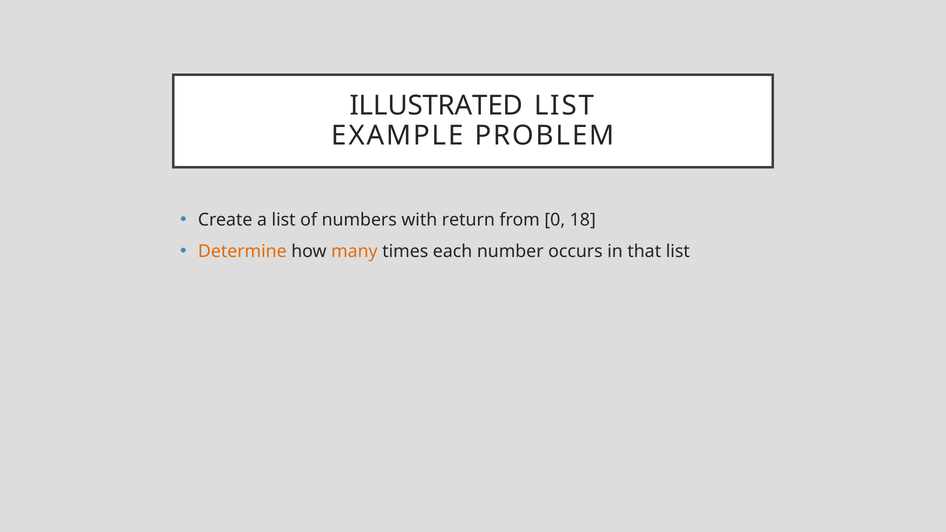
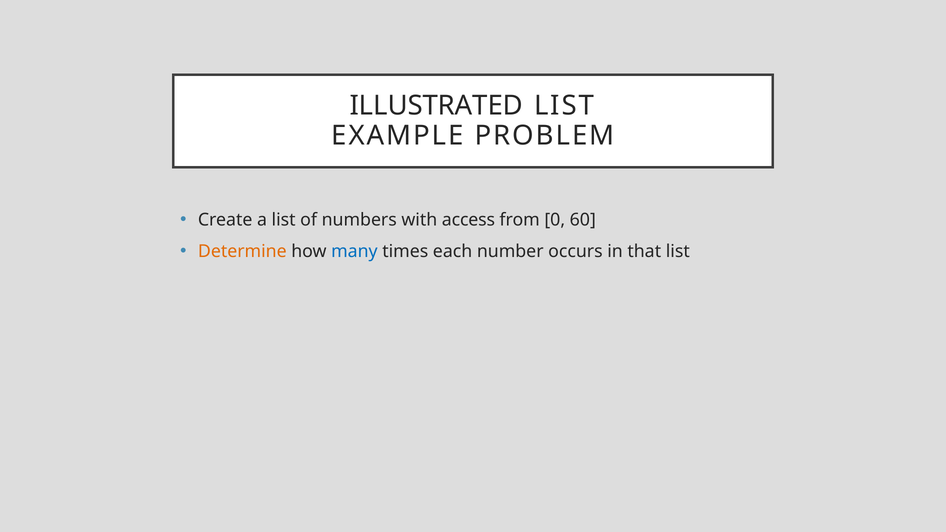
return: return -> access (468, 220)
18: 18 -> 60 (583, 220)
many colour: orange -> blue (354, 251)
